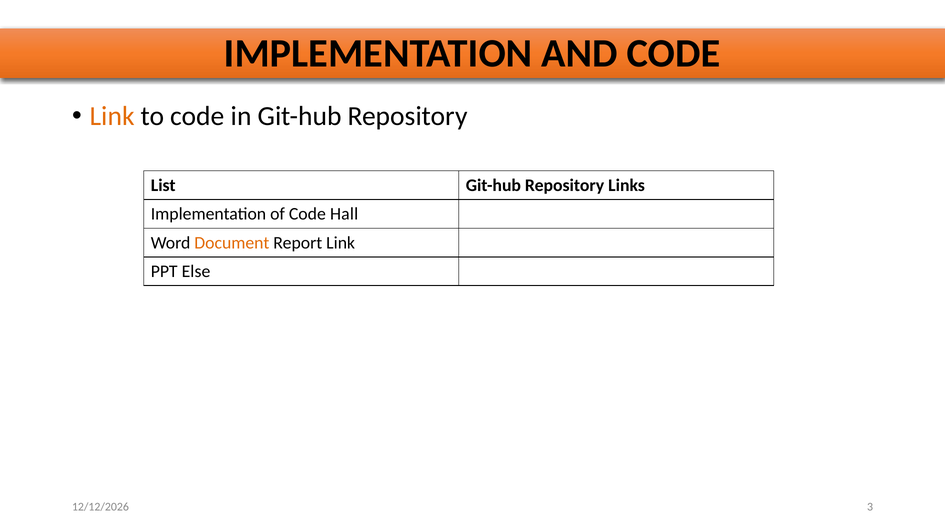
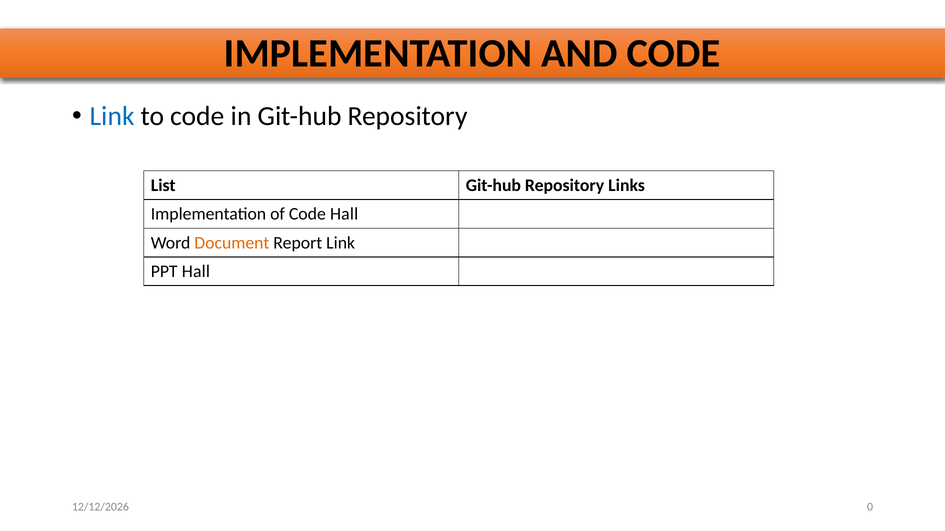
Link colour: orange -> blue (112, 116)
PPT Else: Else -> Hall (196, 272)
3: 3 -> 0 (870, 508)
